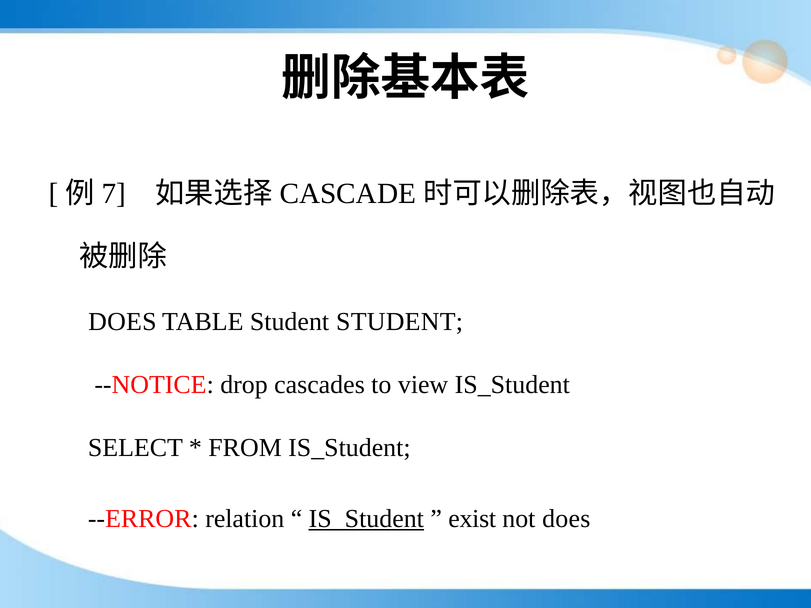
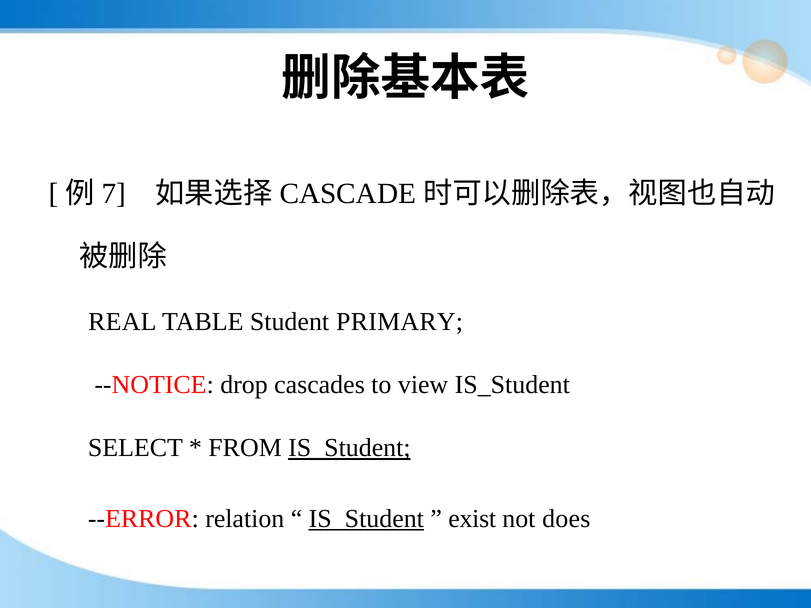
DOES: DOES -> REAL (122, 322)
Student STUDENT: STUDENT -> PRIMARY (400, 322)
IS_Student underline: none -> present (349, 448)
